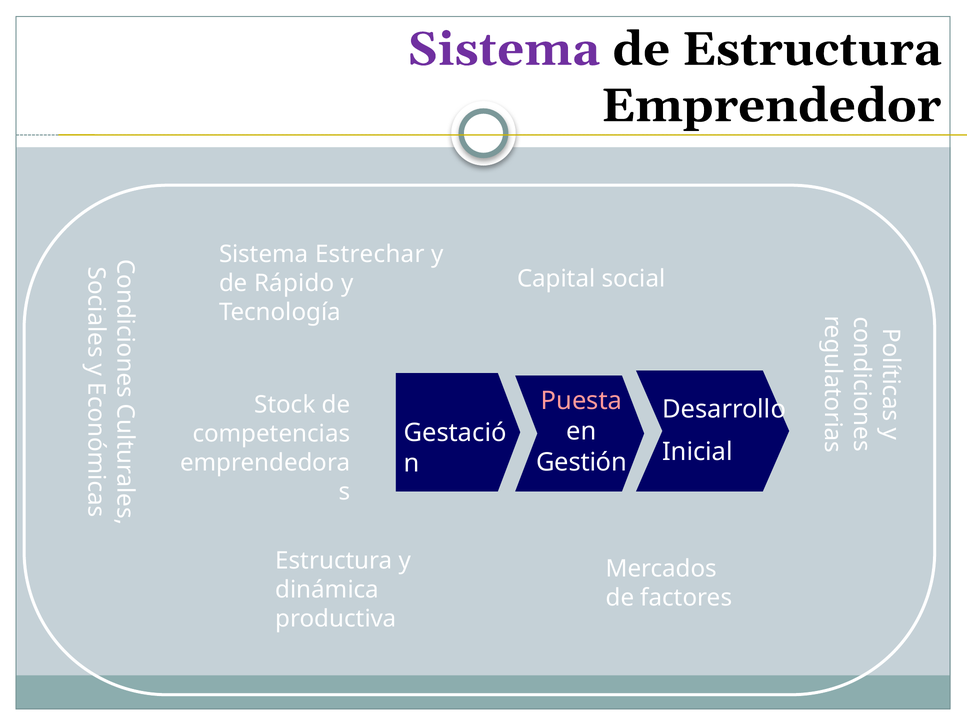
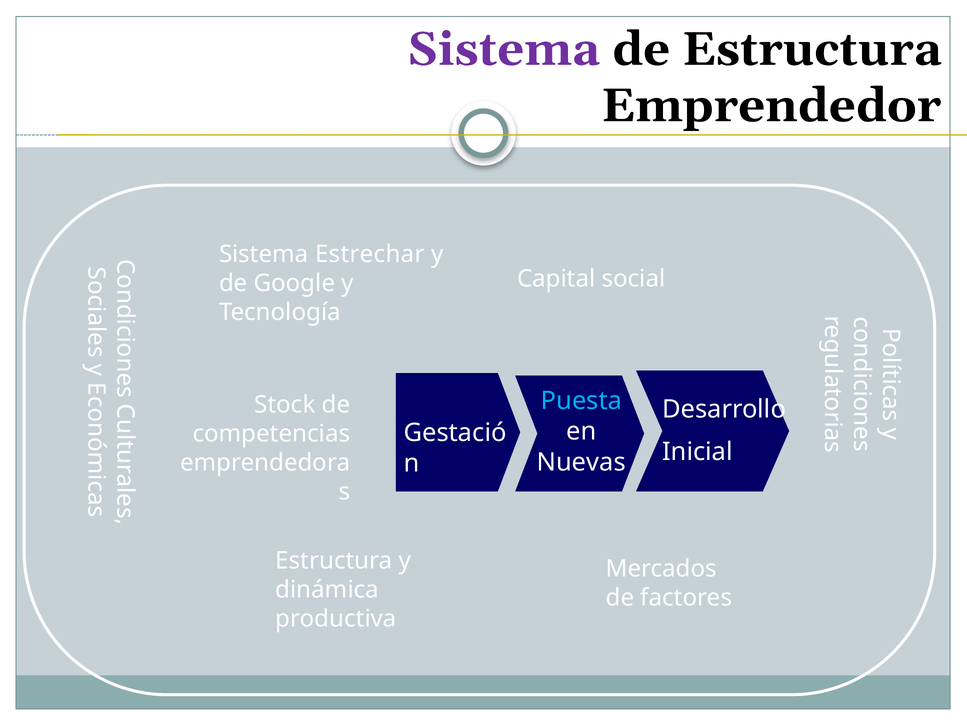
Rápido: Rápido -> Google (294, 284)
Puesta colour: pink -> light blue (581, 401)
Gestión: Gestión -> Nuevas (581, 462)
